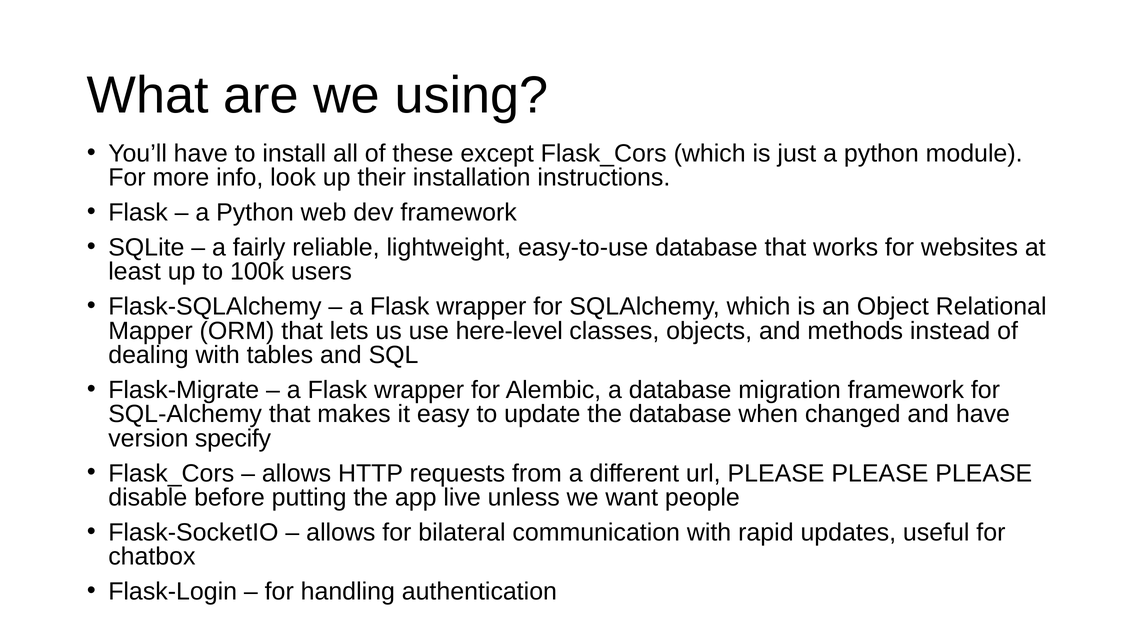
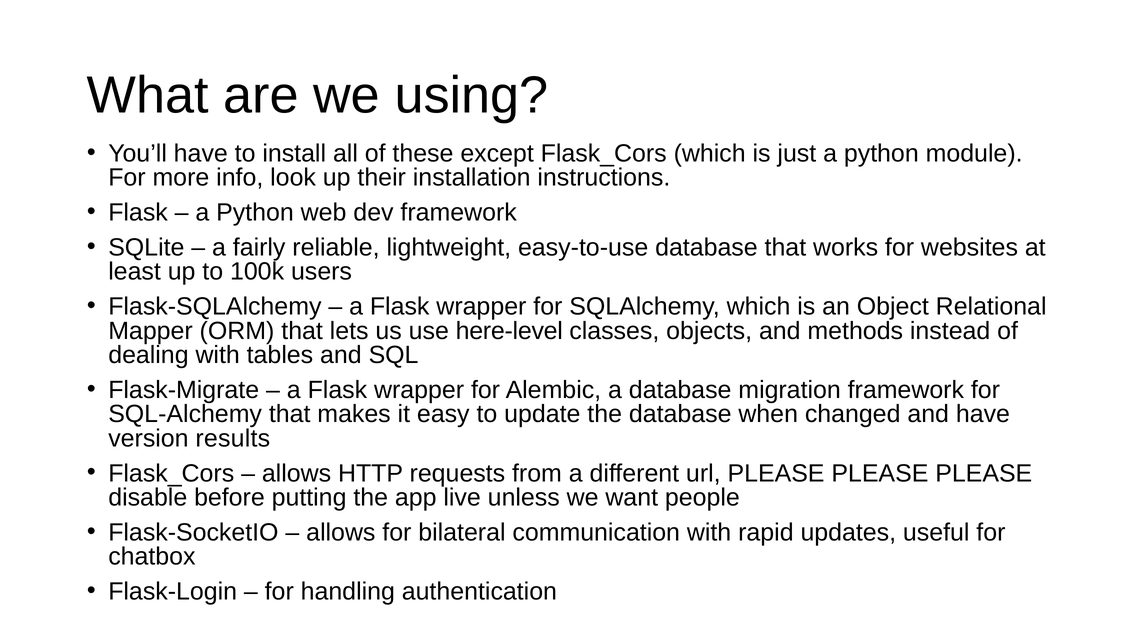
specify: specify -> results (233, 439)
